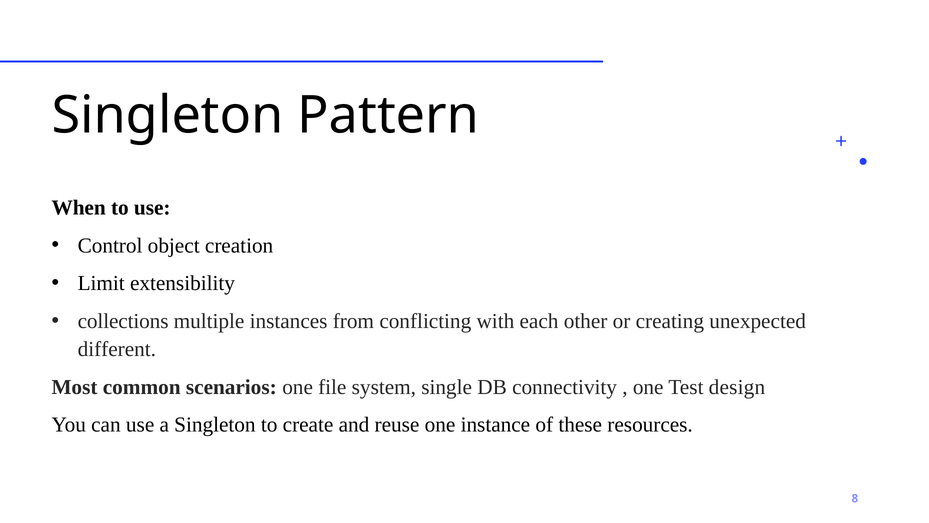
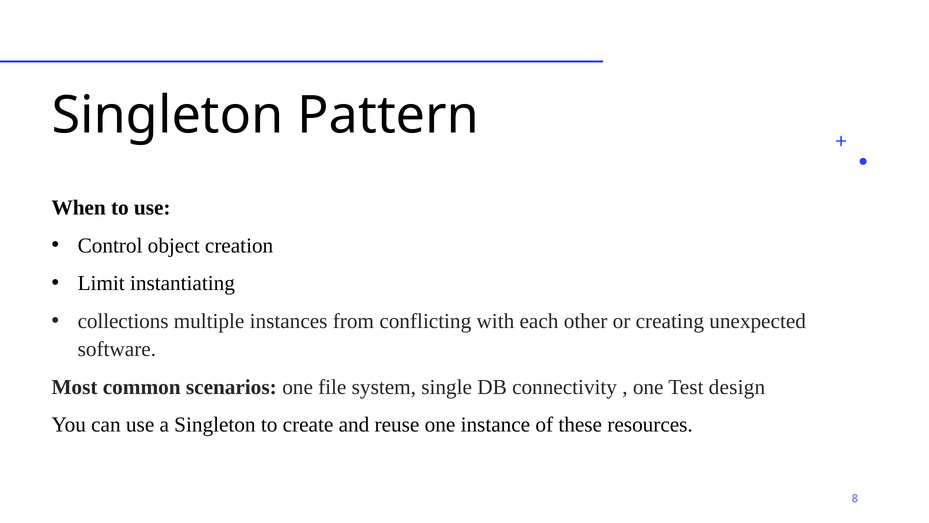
extensibility: extensibility -> instantiating (182, 283)
different: different -> software (117, 349)
